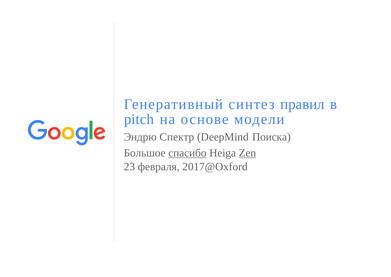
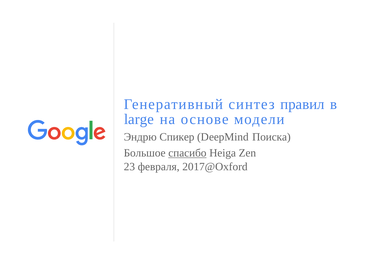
pitch: pitch -> large (139, 119)
Спектр: Спектр -> Спикер (177, 137)
Zen underline: present -> none (247, 153)
